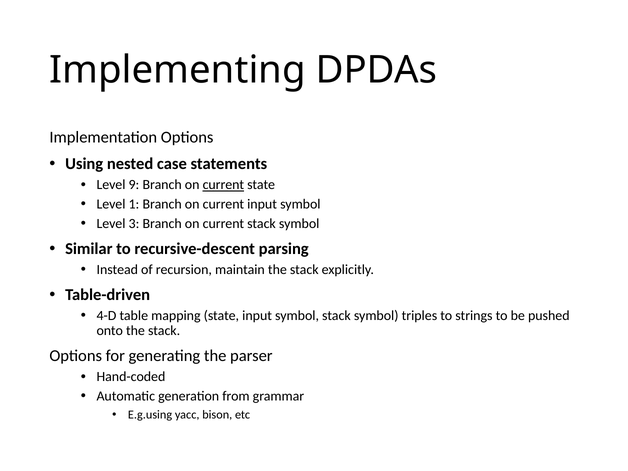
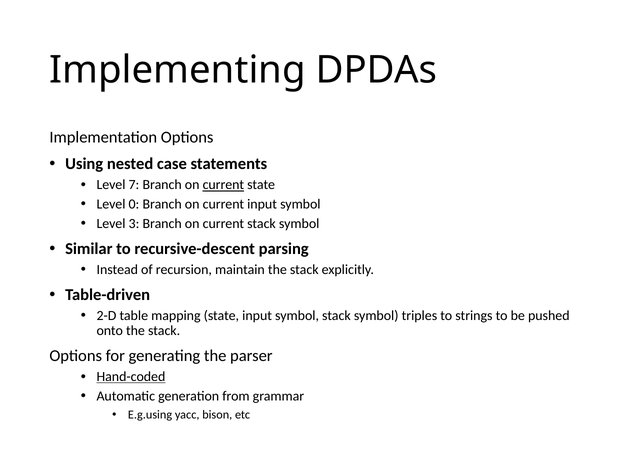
9: 9 -> 7 (134, 185)
1: 1 -> 0 (134, 204)
4-D: 4-D -> 2-D (106, 316)
Hand-coded underline: none -> present (131, 377)
